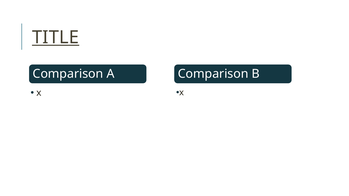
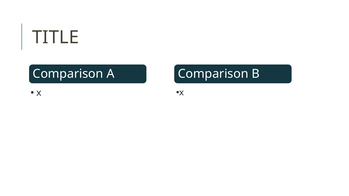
TITLE underline: present -> none (56, 37)
